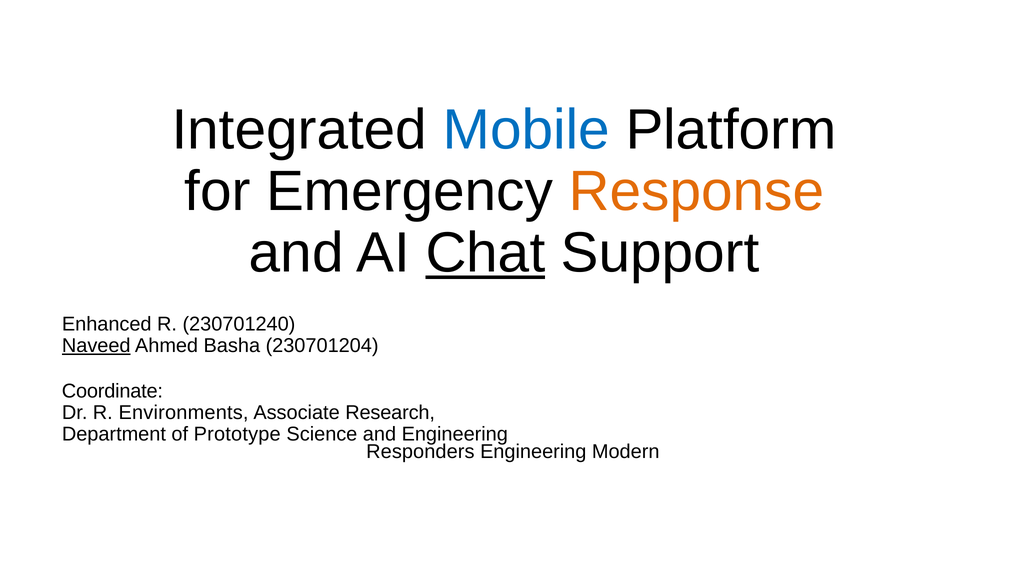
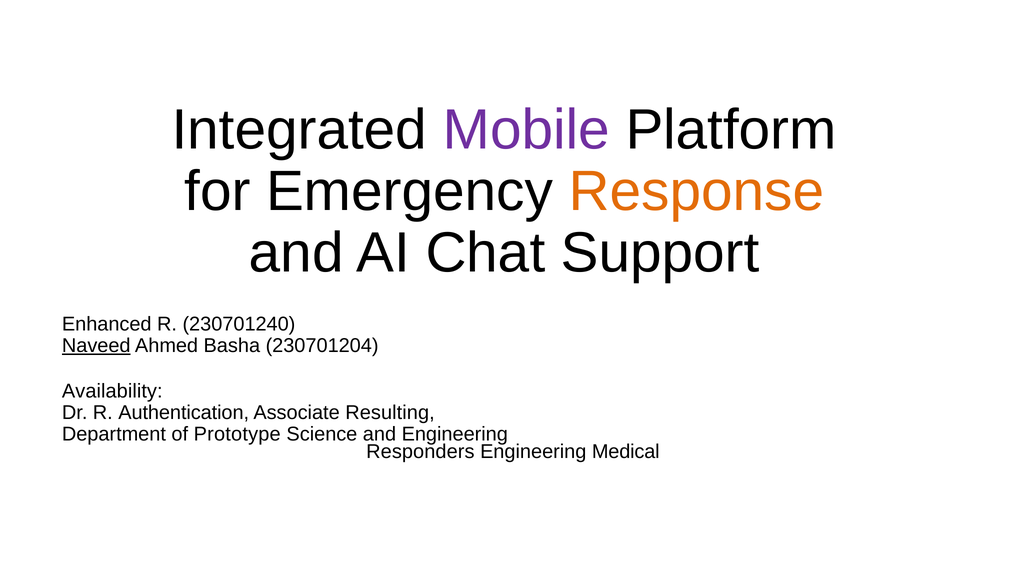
Mobile colour: blue -> purple (526, 130)
Chat underline: present -> none (485, 253)
Coordinate: Coordinate -> Availability (112, 391)
Environments: Environments -> Authentication (184, 412)
Research: Research -> Resulting (390, 412)
Modern: Modern -> Medical (626, 451)
